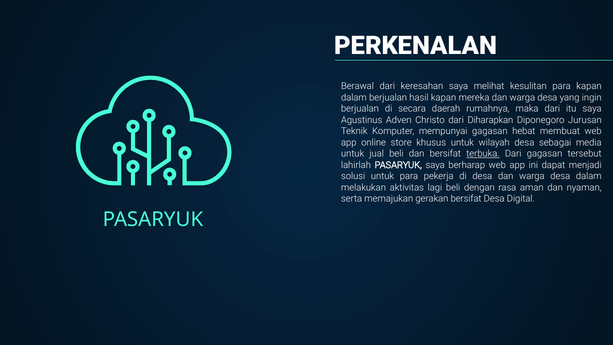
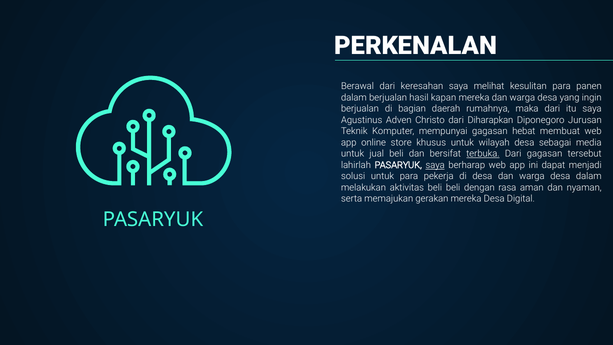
para kapan: kapan -> panen (589, 86)
secara: secara -> bagian (412, 109)
saya underline: none -> present (435, 165)
aktivitas lagi: lagi -> beli (435, 187)
gerakan bersifat: bersifat -> mereka (466, 199)
